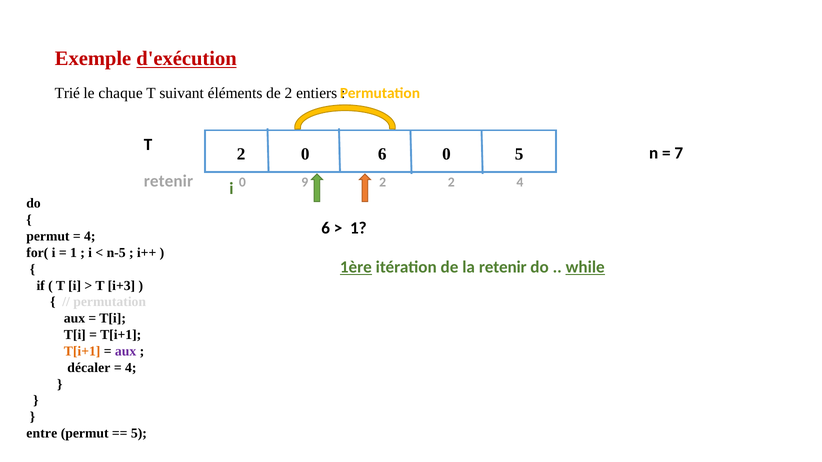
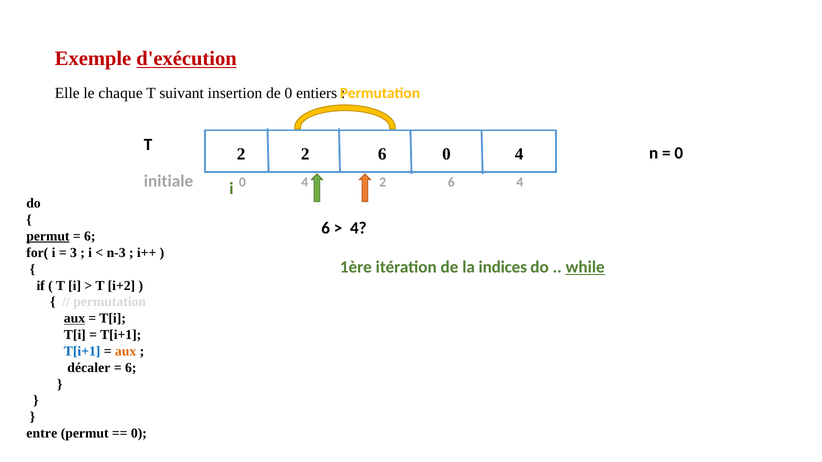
Trié: Trié -> Elle (67, 93)
éléments: éléments -> insertion (235, 93)
de 2: 2 -> 0 (288, 93)
7: 7 -> 0 (679, 153)
2 0: 0 -> 2 (305, 154)
6 0 5: 5 -> 4 (519, 154)
retenir: retenir -> initiale (168, 181)
9: 9 -> 4 (305, 182)
2: 2 -> 6 (451, 182)
1: 1 -> 4 (358, 228)
permut underline: none -> present (48, 236)
4: 4 -> 6 (90, 236)
1: 1 -> 3 (73, 253)
n-5: n-5 -> n-3 (116, 253)
1ère underline: present -> none (356, 267)
la retenir: retenir -> indices (503, 267)
i+3: i+3 -> i+2 (121, 286)
aux underline: none -> present (74, 319)
T[i+1 colour: orange -> blue (82, 351)
aux colour: purple -> orange (126, 351)
4: 4 -> 6 (131, 368)
5: 5 -> 0 (139, 434)
